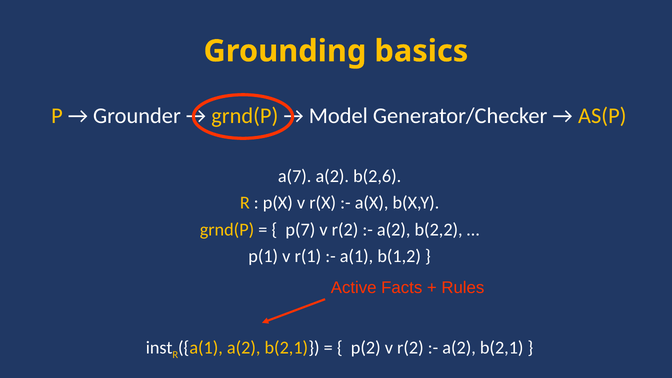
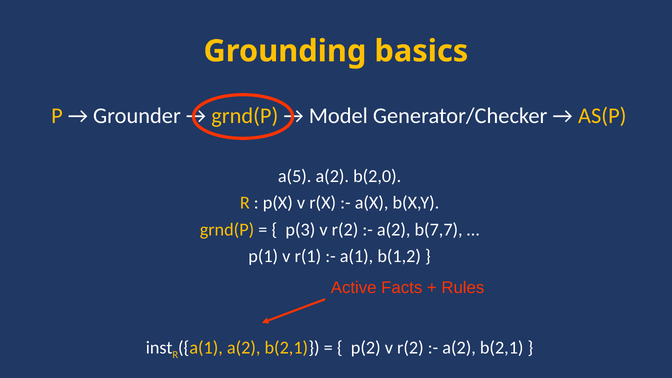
a(7: a(7 -> a(5 (295, 176)
b(2,6: b(2,6 -> b(2,0 (377, 176)
p(7: p(7 -> p(3 (300, 230)
b(2,2: b(2,2 -> b(7,7 (439, 230)
